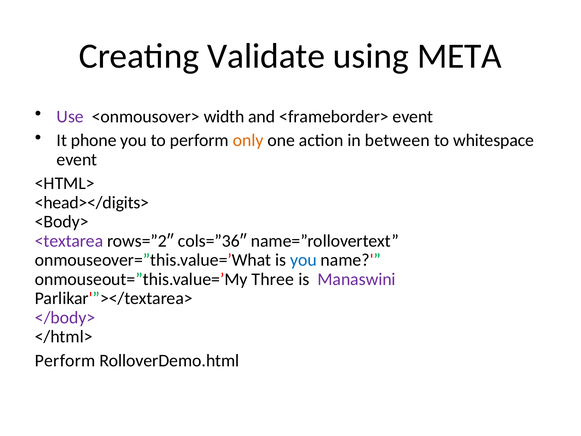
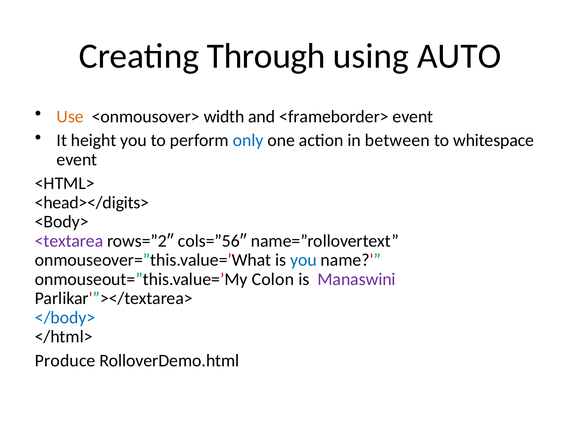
Validate: Validate -> Through (266, 56)
META: META -> AUTO (459, 56)
Use colour: purple -> orange (70, 116)
phone: phone -> height (94, 140)
only colour: orange -> blue (248, 140)
cols=”36″: cols=”36″ -> cols=”56″ (212, 241)
Three: Three -> Colon (273, 279)
</body> colour: purple -> blue (65, 317)
Perform: Perform -> Produce (65, 360)
